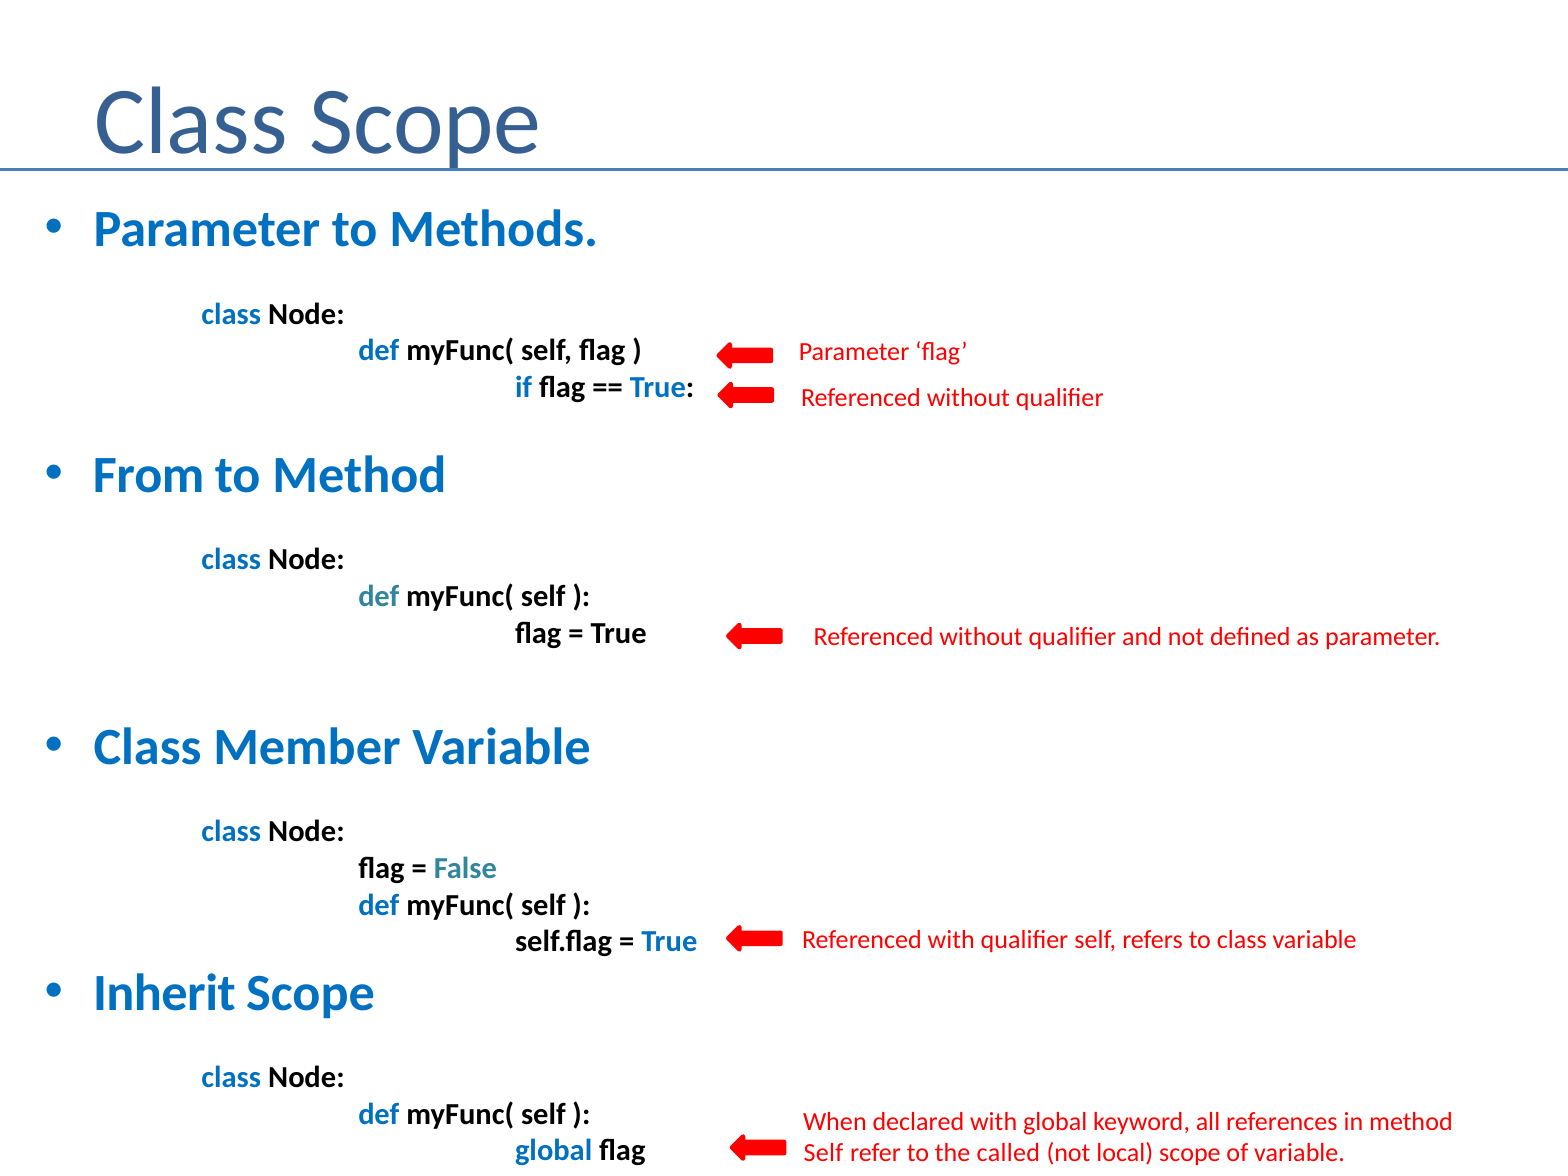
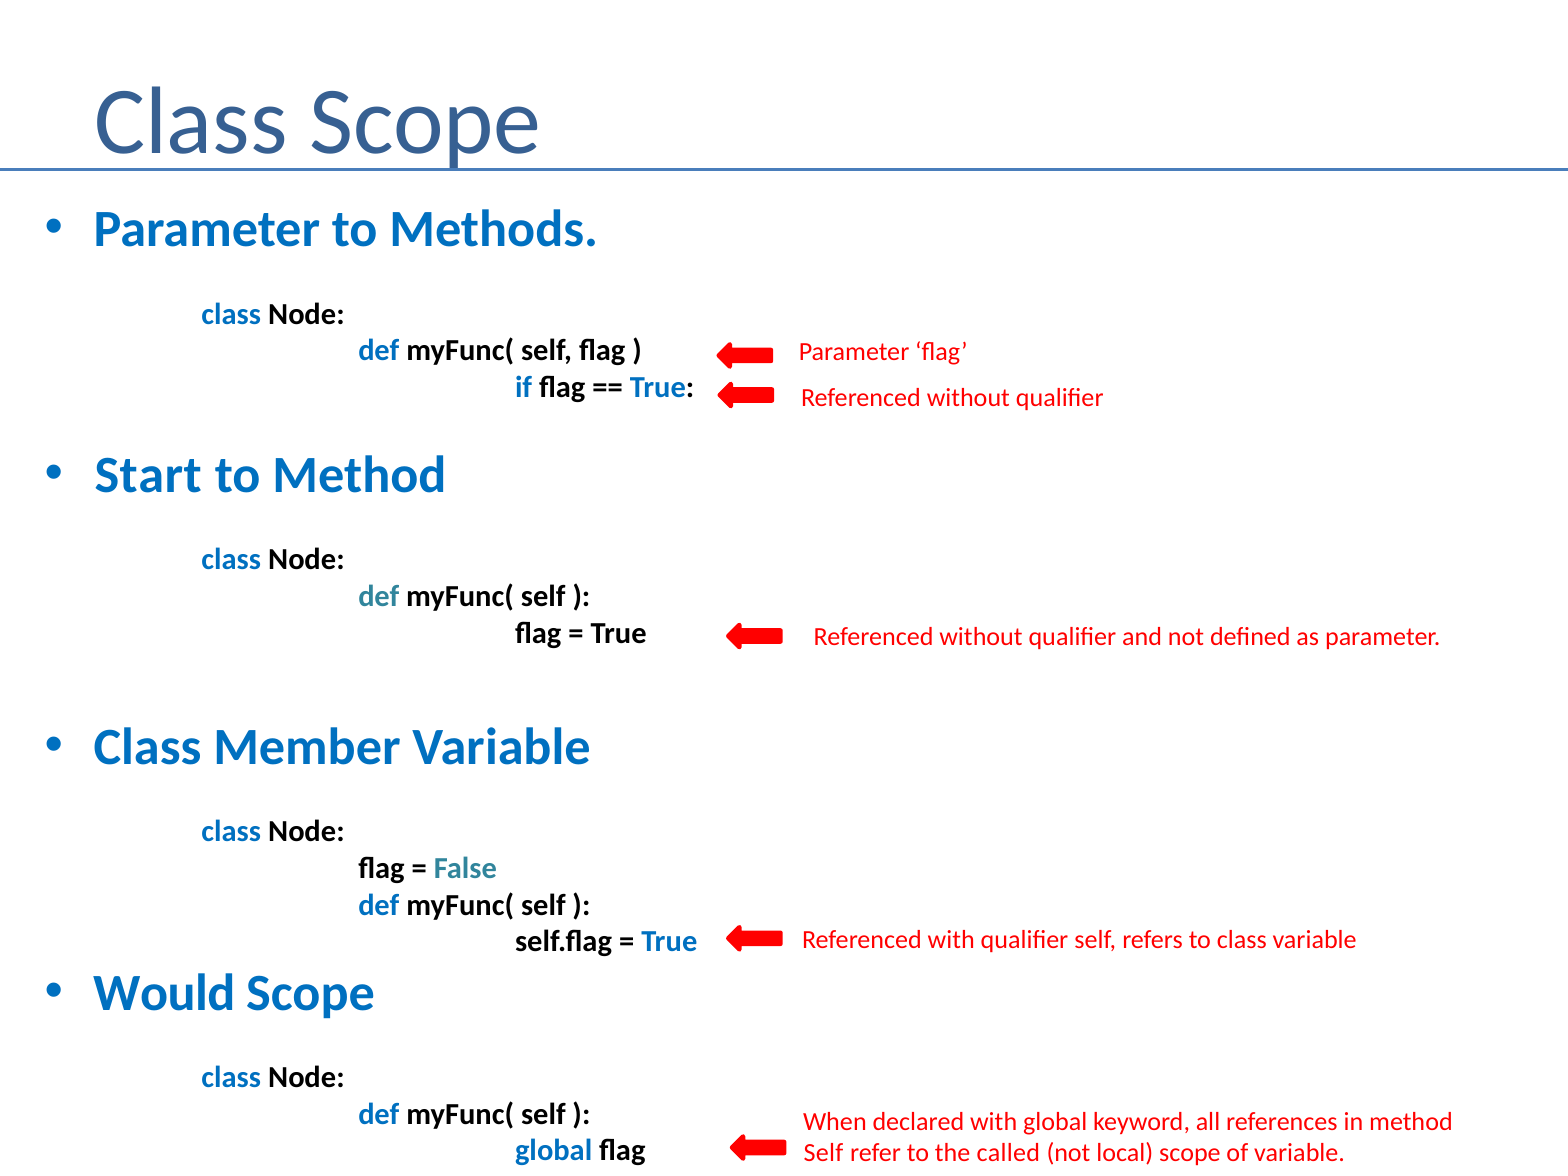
From: From -> Start (148, 475)
Inherit: Inherit -> Would (164, 993)
